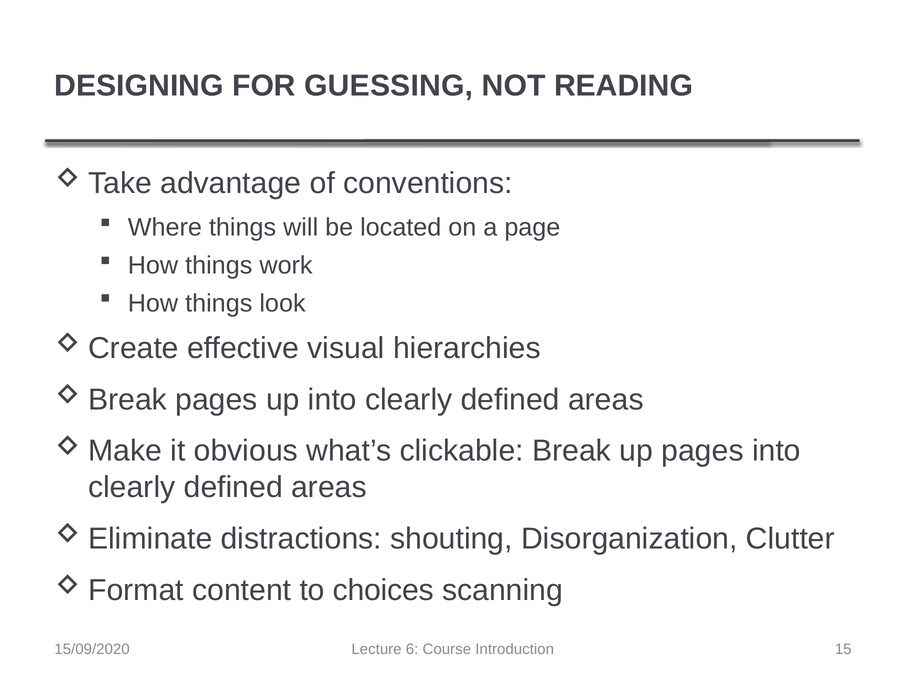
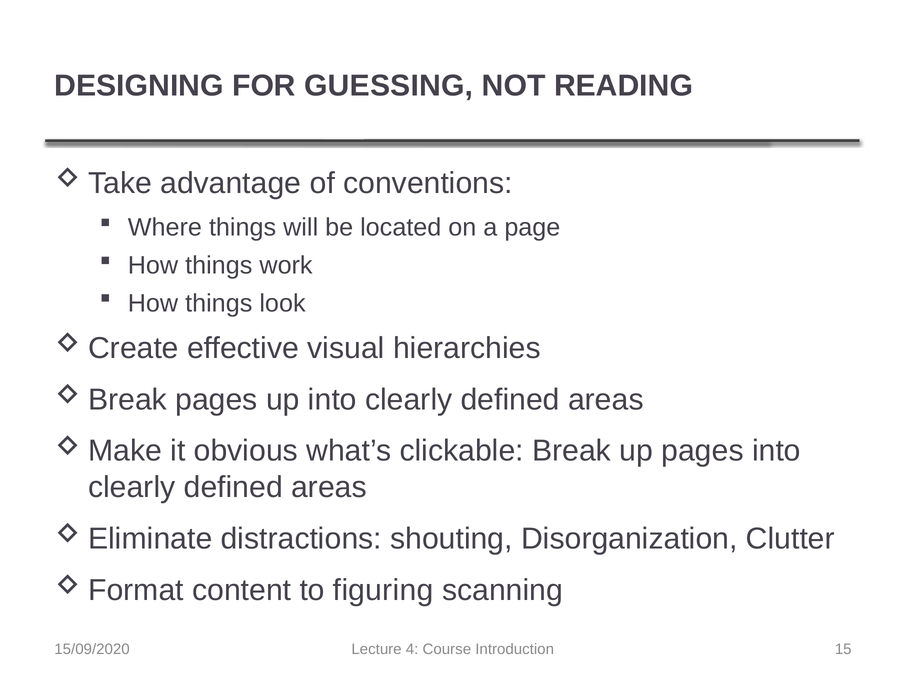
choices: choices -> figuring (383, 590)
6: 6 -> 4 (412, 649)
